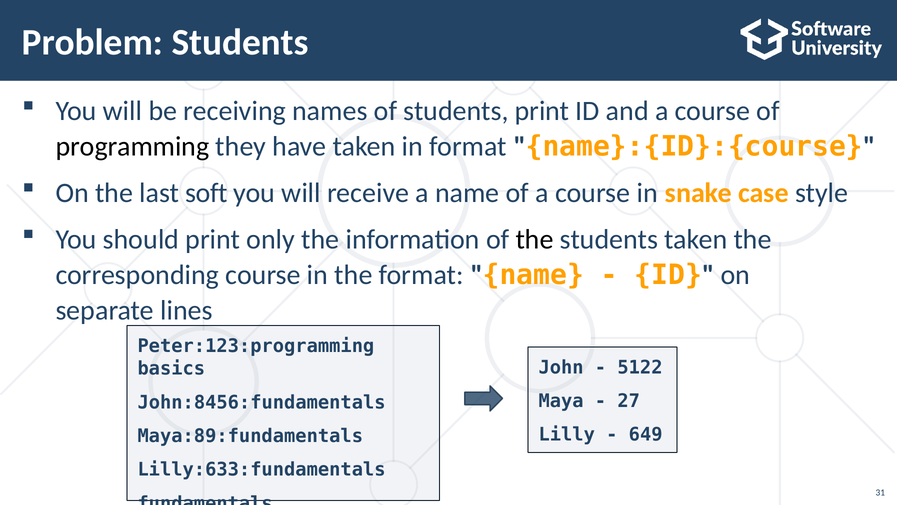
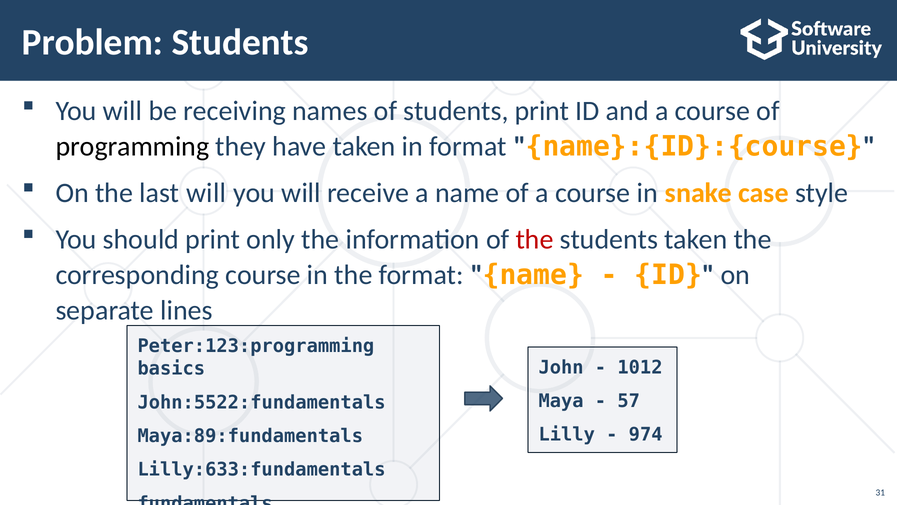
last soft: soft -> will (206, 193)
the colour: black -> red (535, 239)
5122: 5122 -> 1012 (640, 367)
27: 27 -> 57 (629, 401)
John:8456:fundamentals: John:8456:fundamentals -> John:5522:fundamentals (262, 402)
649: 649 -> 974 (646, 434)
